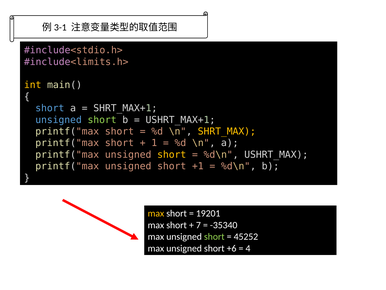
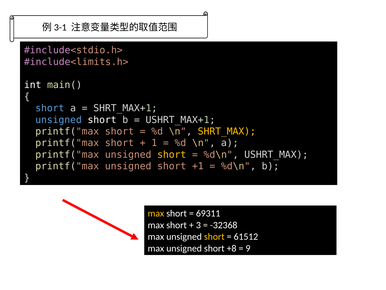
int colour: yellow -> white (33, 85)
short colour: light green -> white (102, 120)
19201: 19201 -> 69311 (208, 213)
7: 7 -> 3 (198, 225)
-35340: -35340 -> -32368 (224, 225)
short colour: light green -> yellow (214, 236)
45252: 45252 -> 61512 (246, 236)
+6: +6 -> +8 (232, 248)
4: 4 -> 9 (248, 248)
